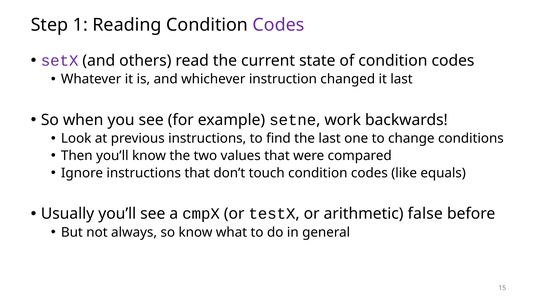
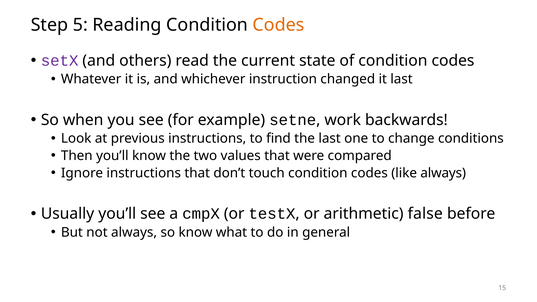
1: 1 -> 5 (80, 25)
Codes colour: purple -> orange (279, 25)
like equals: equals -> always (443, 173)
